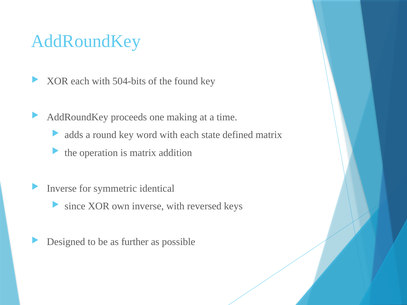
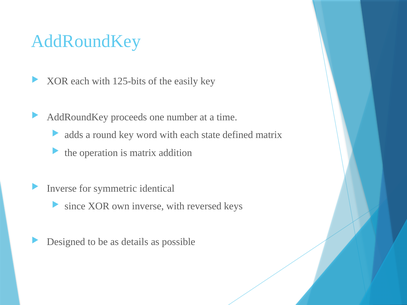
504-bits: 504-bits -> 125-bits (129, 81)
found: found -> easily (186, 81)
making: making -> number (182, 117)
further: further -> details (135, 242)
